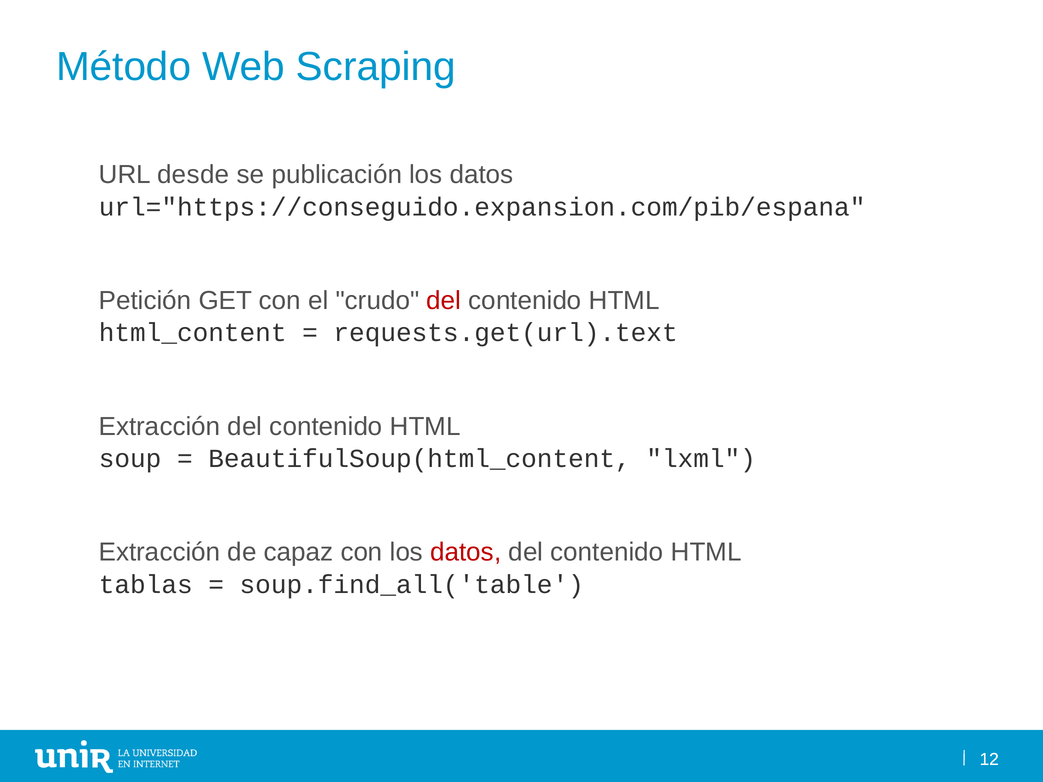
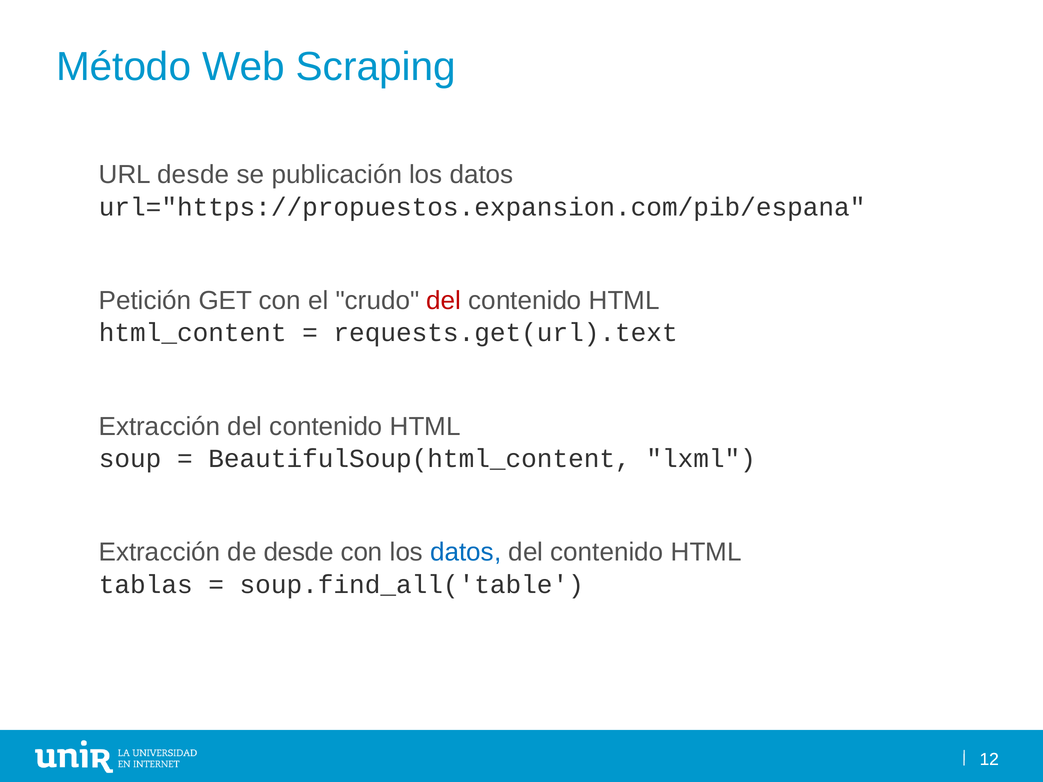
url="https://conseguido.expansion.com/pib/espana: url="https://conseguido.expansion.com/pib/espana -> url="https://propuestos.expansion.com/pib/espana (482, 207)
de capaz: capaz -> desde (299, 552)
datos colour: red -> blue (466, 552)
